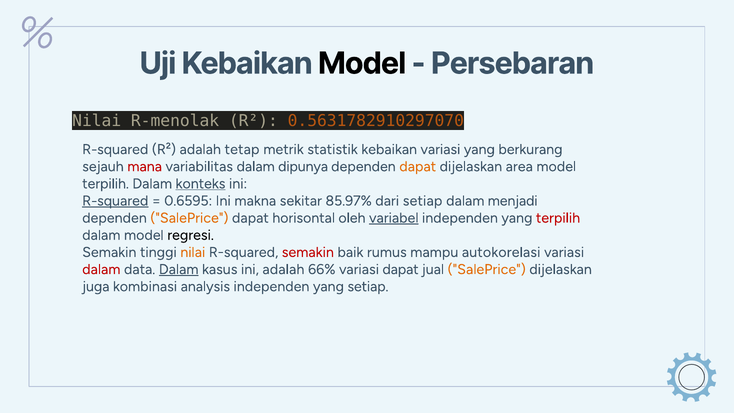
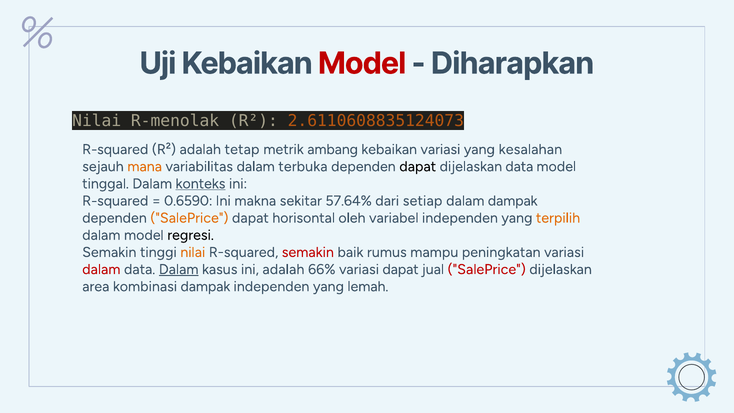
Model colour: black -> red (362, 64)
Persebaran: Persebaran -> Diharapkan (513, 64)
0.5631782910297070: 0.5631782910297070 -> 2.6110608835124073 (376, 121)
statistik: statistik -> ambang (333, 149)
berkurang: berkurang -> kesalahan (530, 149)
mana colour: red -> orange (145, 166)
dipunya: dipunya -> terbuka (303, 166)
dapat colour: orange -> black (418, 166)
dijelaskan area: area -> data (519, 166)
terpilih: terpilih -> tinggal (106, 184)
R-squared underline: present -> none (115, 201)
0.6595: 0.6595 -> 0.6590 (188, 201)
85.97%: 85.97% -> 57.64% (349, 201)
dalam menjadi: menjadi -> dampak (513, 201)
variabel underline: present -> none (394, 218)
terpilih colour: red -> orange (558, 218)
autokorelasi: autokorelasi -> peningkatan (501, 252)
SalePrice colour: orange -> red (487, 269)
juga: juga -> area (96, 286)
kombinasi analysis: analysis -> dampak (205, 286)
yang setiap: setiap -> lemah (368, 286)
